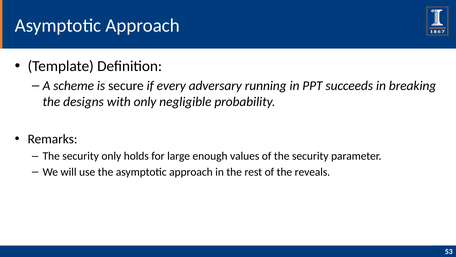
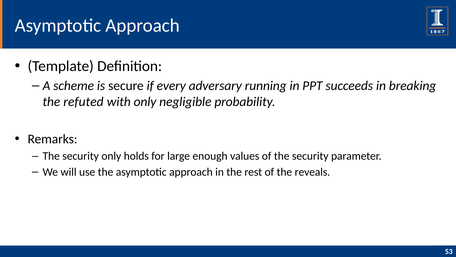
designs: designs -> refuted (83, 102)
